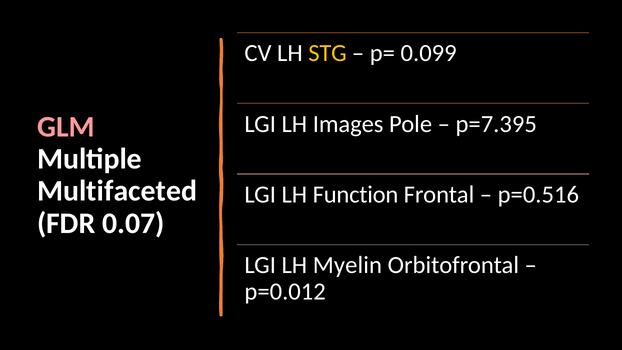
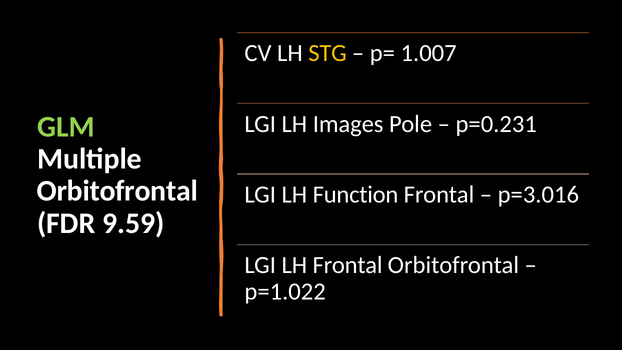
0.099: 0.099 -> 1.007 (429, 53)
p=7.395: p=7.395 -> p=0.231 (496, 124)
GLM colour: pink -> light green (66, 127)
Multifaceted: Multifaceted -> Orbitofrontal (117, 191)
p=0.516: p=0.516 -> p=3.016 (538, 194)
0.07: 0.07 -> 9.59 (133, 223)
LH Myelin: Myelin -> Frontal (348, 265)
p=0.012: p=0.012 -> p=1.022 (285, 292)
